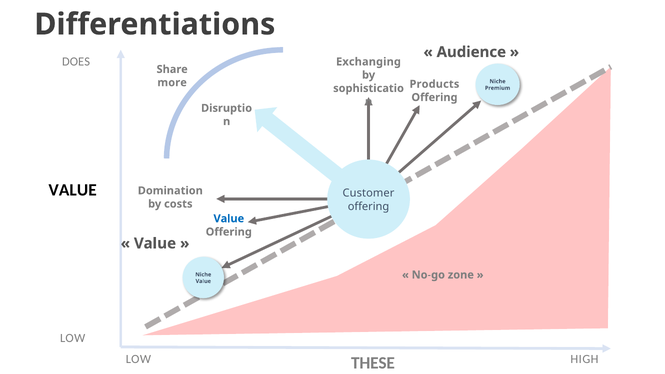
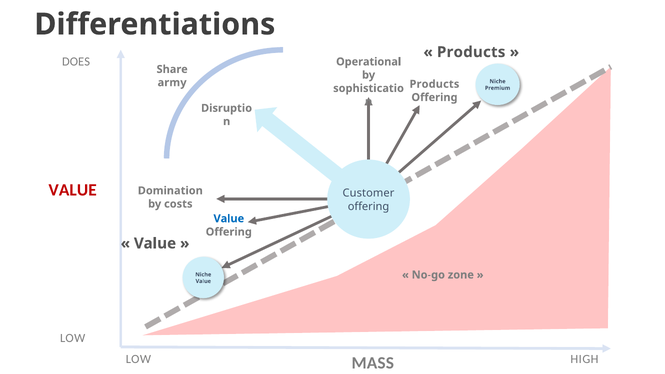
Audience: Audience -> Products (471, 52)
Exchanging: Exchanging -> Operational (369, 62)
more: more -> army (172, 83)
VALUE colour: black -> red (73, 190)
THESE: THESE -> MASS (373, 363)
